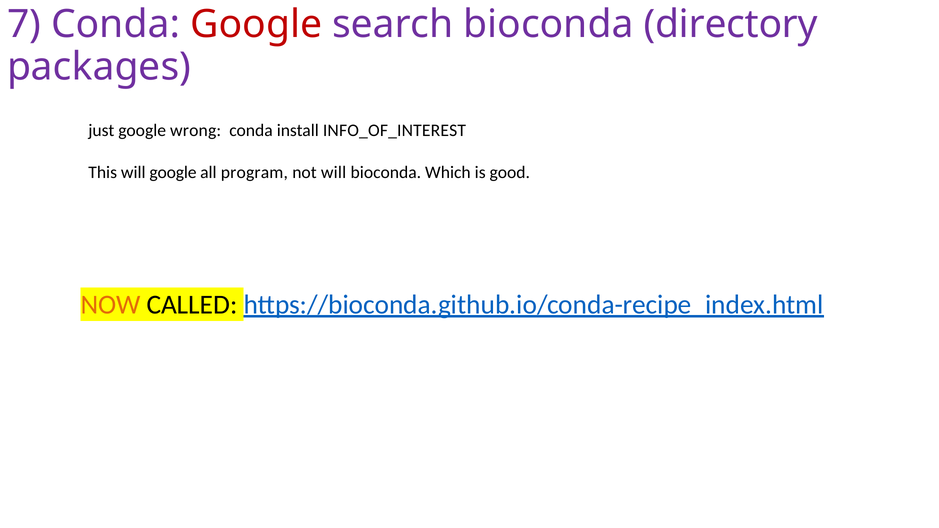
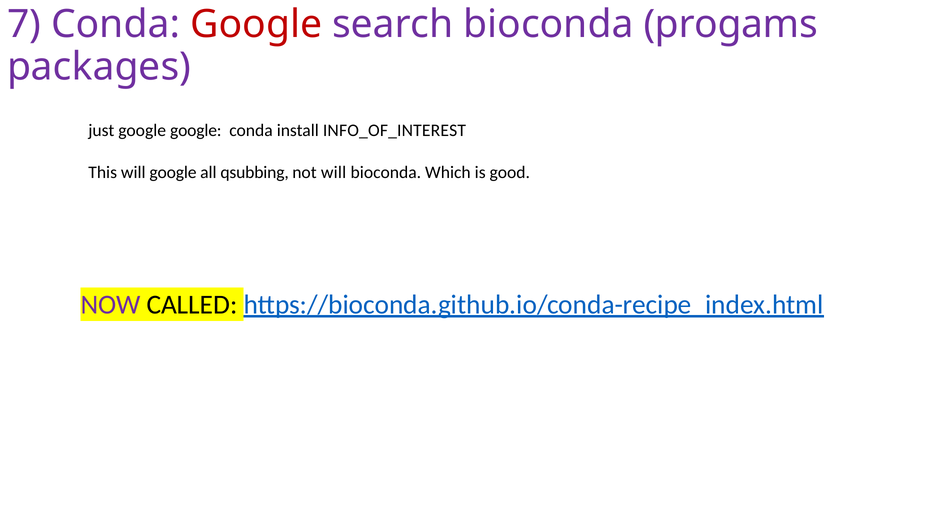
directory: directory -> progams (731, 25)
google wrong: wrong -> google (196, 130)
program: program -> qsubbing (255, 172)
NOW colour: orange -> purple (111, 305)
